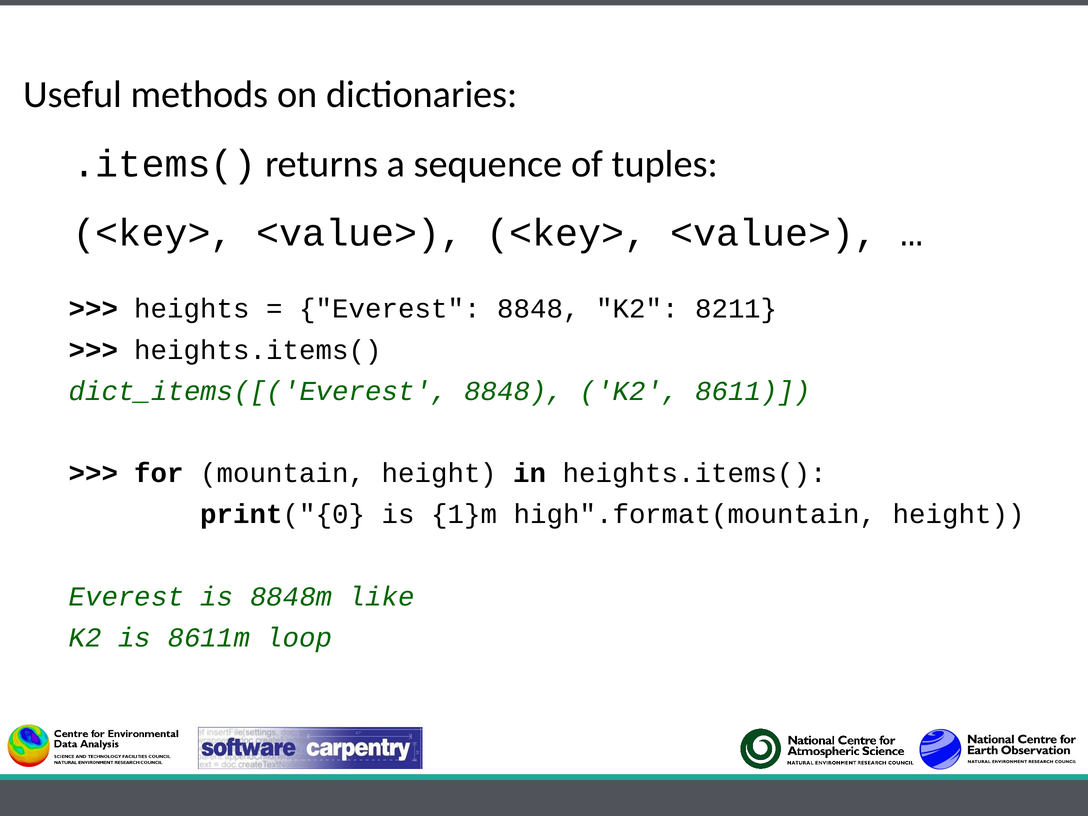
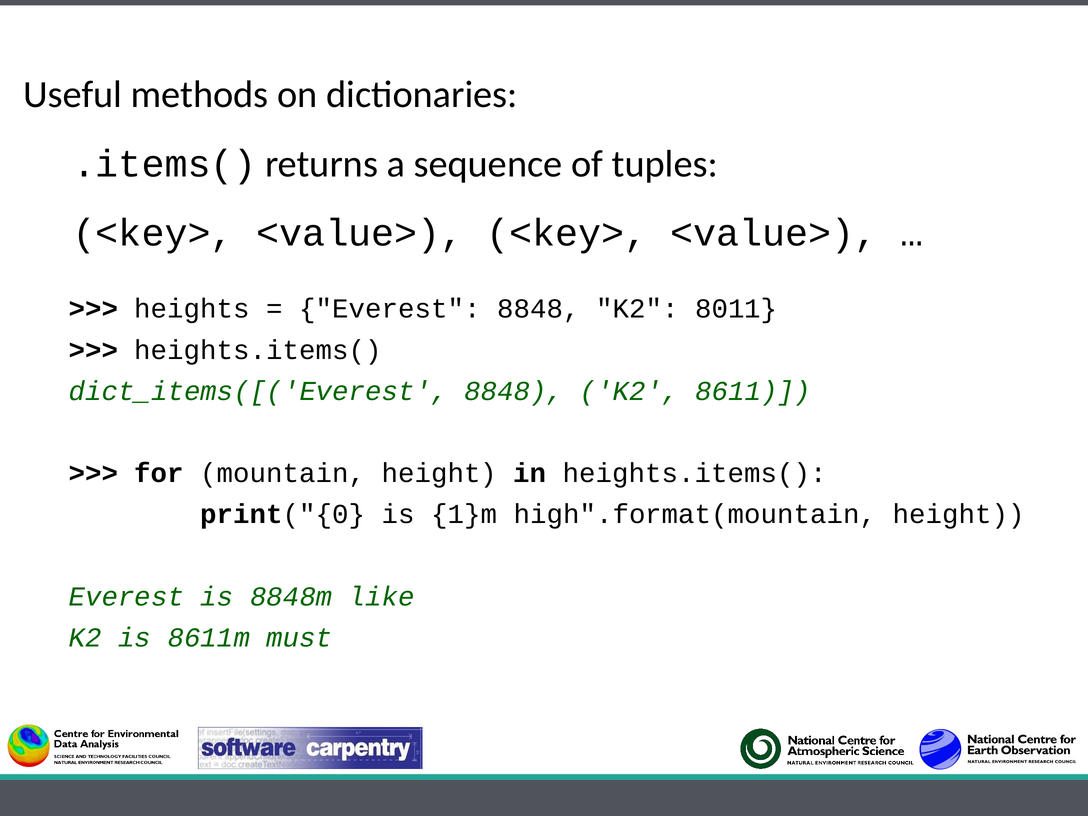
8211: 8211 -> 8011 (736, 309)
loop: loop -> must (299, 638)
